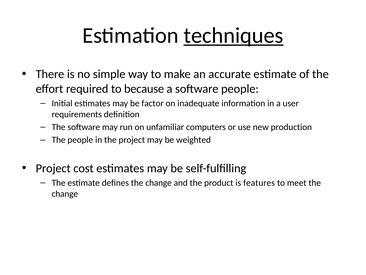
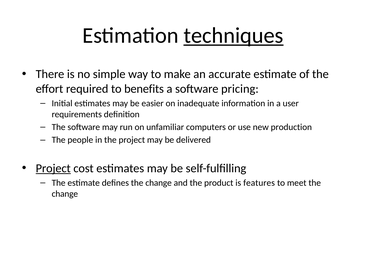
because: because -> benefits (144, 89)
software people: people -> pricing (240, 89)
factor: factor -> easier (153, 103)
weighted: weighted -> delivered (194, 140)
Project underline: none -> present (53, 168)
